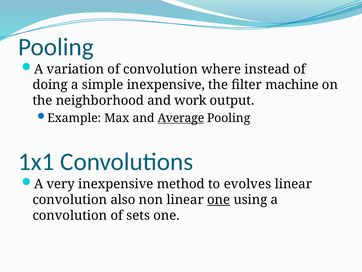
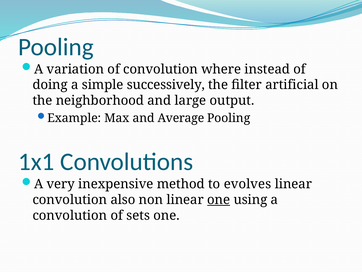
simple inexpensive: inexpensive -> successively (166, 85)
machine: machine -> artificial (292, 85)
work: work -> large (190, 100)
Average underline: present -> none (181, 118)
